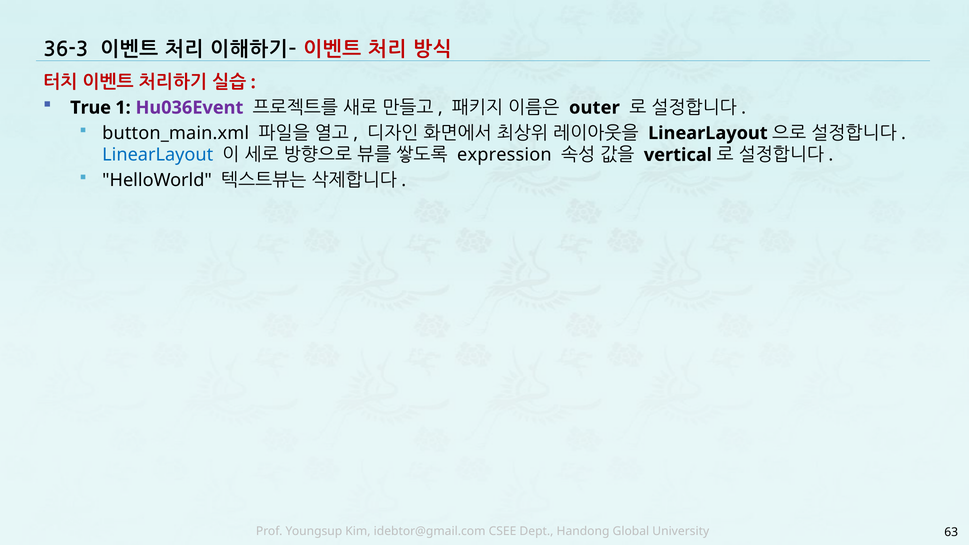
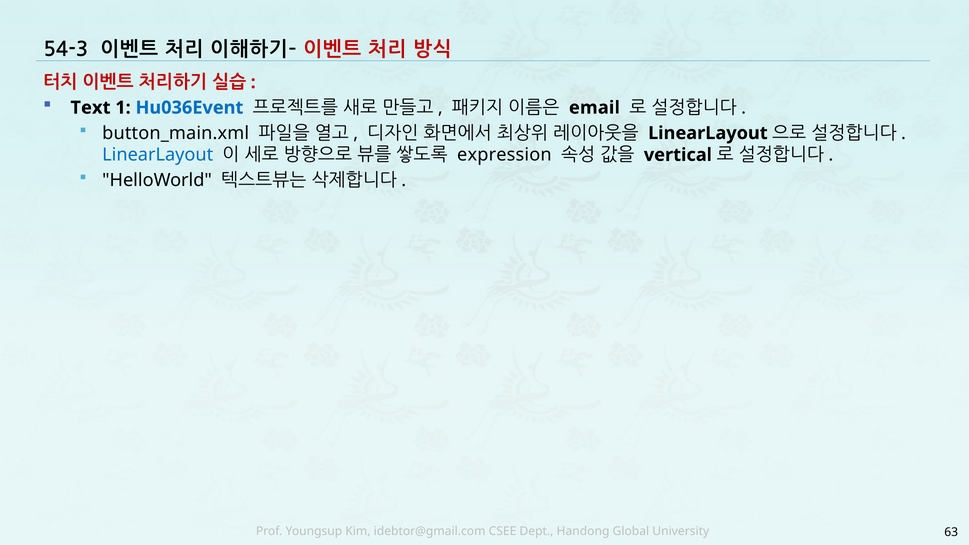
36-3: 36-3 -> 54-3 (66, 50)
True: True -> Text (90, 108)
Hu036Event colour: purple -> blue (189, 108)
outer: outer -> email (594, 108)
